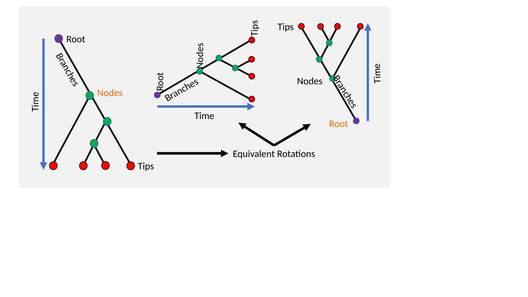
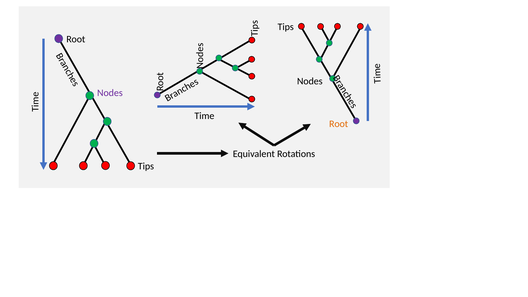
Nodes colour: orange -> purple (110, 93)
